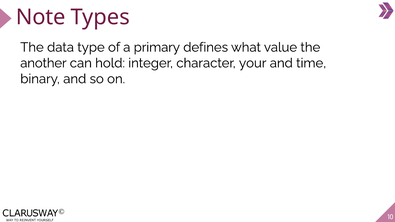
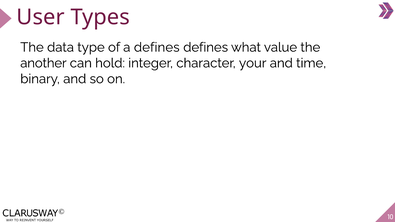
Note: Note -> User (41, 17)
a primary: primary -> defines (157, 47)
